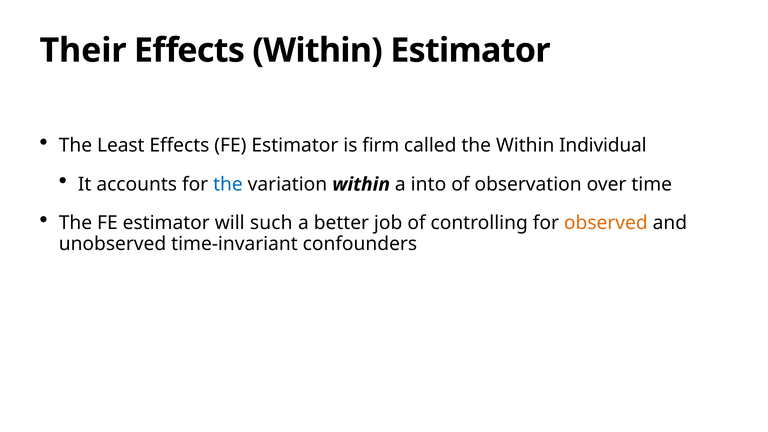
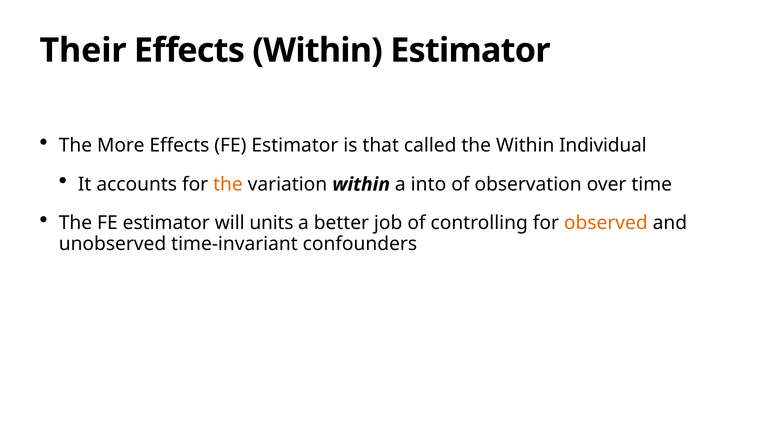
Least: Least -> More (121, 146)
firm: firm -> that (381, 146)
the colour: blue -> orange (228, 184)
such: such -> units (271, 223)
